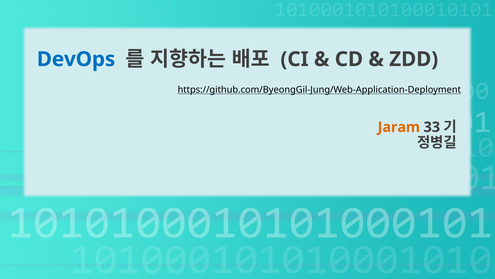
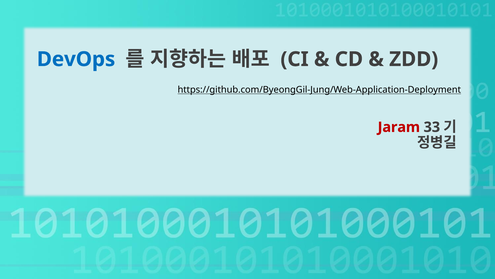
Jaram colour: orange -> red (399, 127)
